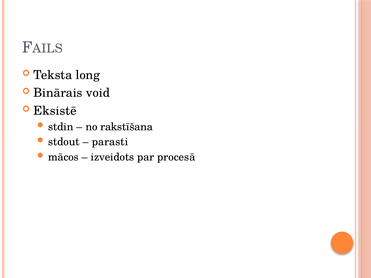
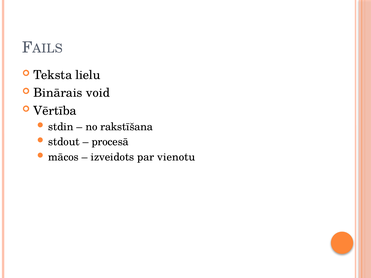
long: long -> lielu (88, 75)
Eksistē: Eksistē -> Vērtība (55, 111)
parasti: parasti -> procesā (110, 142)
procesā: procesā -> vienotu (176, 157)
